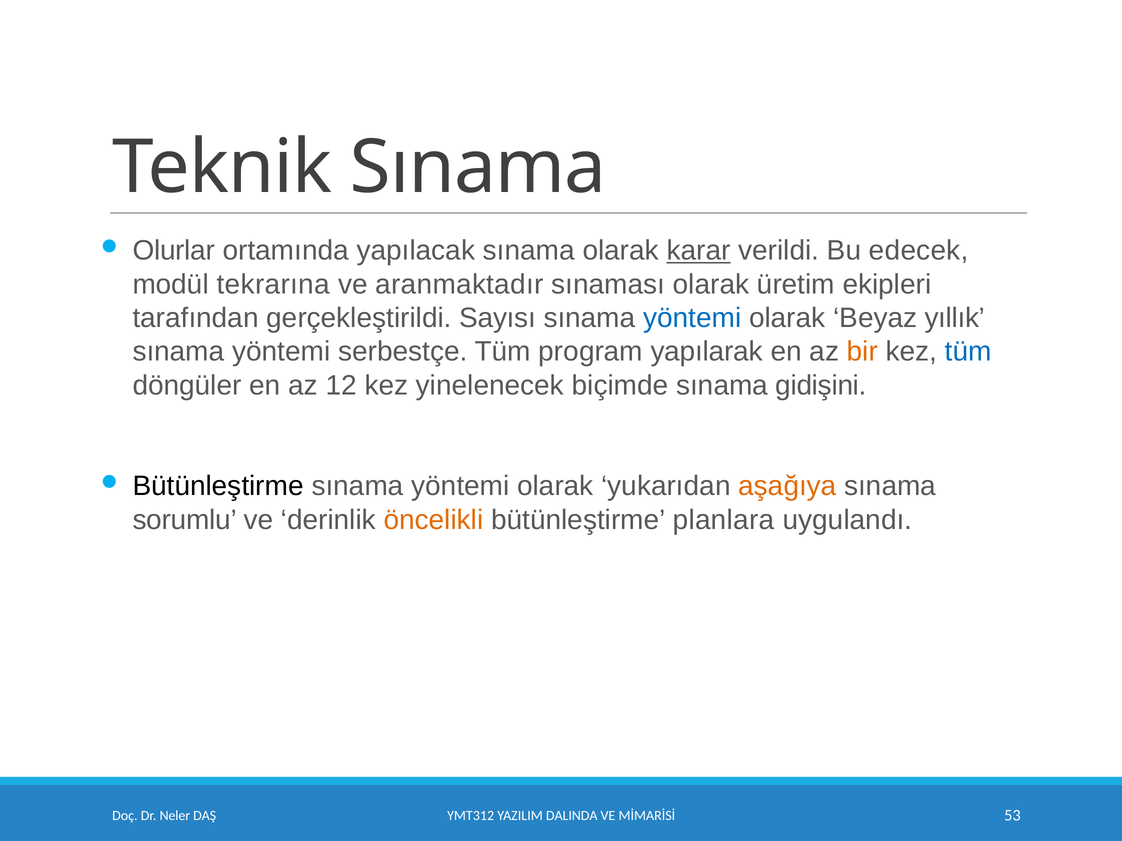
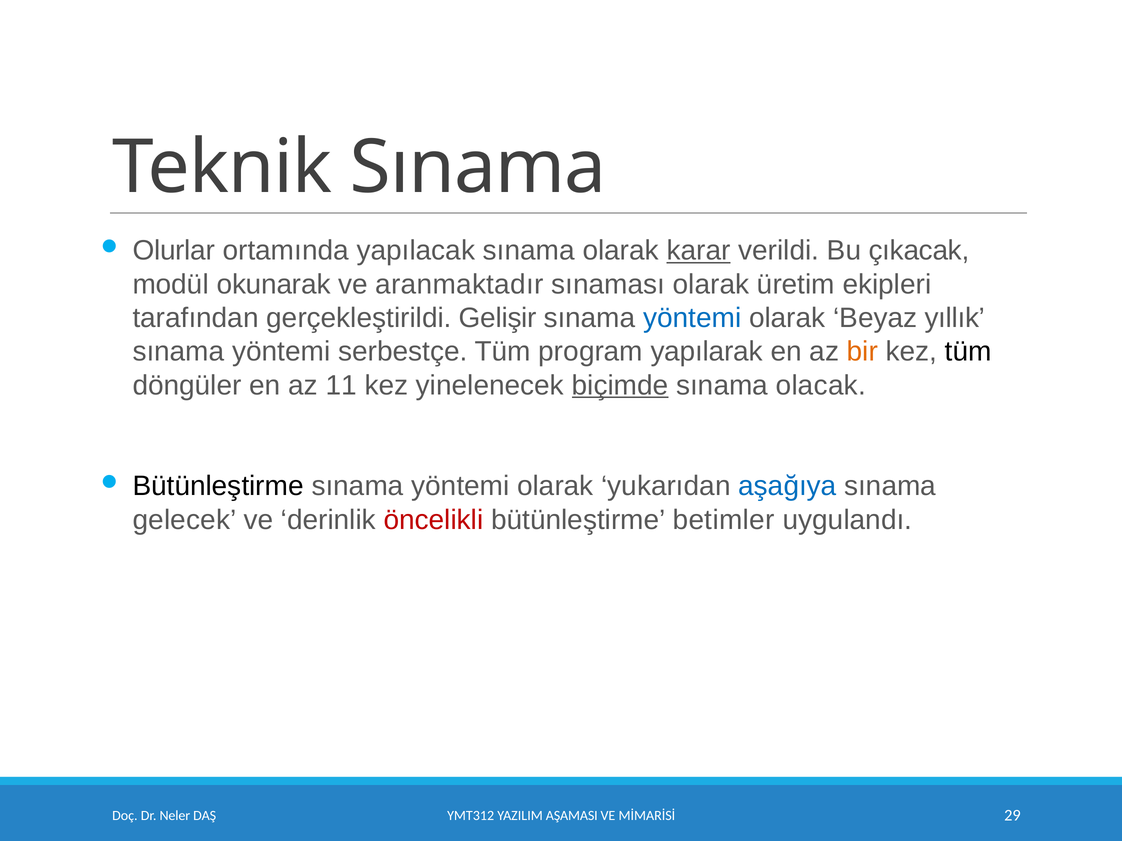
edecek: edecek -> çıkacak (919, 251)
tekrarına: tekrarına -> okunarak (274, 285)
Sayısı: Sayısı -> Gelişir (498, 318)
tüm colour: blue -> black (968, 352)
12: 12 -> 11 (341, 386)
biçimde underline: none -> present (620, 386)
gidişini: gidişini -> olacak (821, 386)
aşağıya colour: orange -> blue (787, 486)
sorumlu: sorumlu -> gelecek (185, 520)
öncelikli colour: orange -> red (434, 520)
planlara: planlara -> betimler (724, 520)
DALINDA: DALINDA -> AŞAMASI (572, 816)
53: 53 -> 29 (1012, 816)
